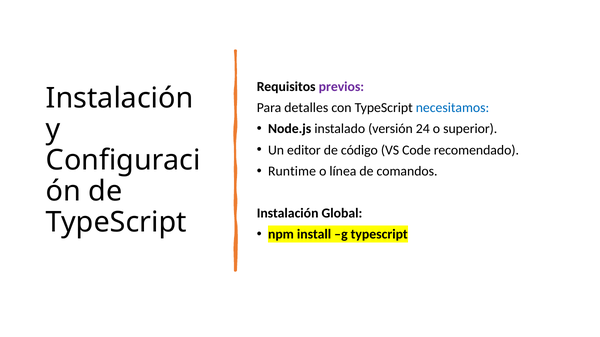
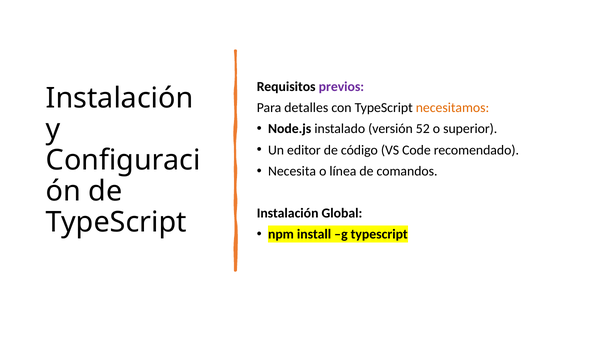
necesitamos colour: blue -> orange (453, 108)
24: 24 -> 52 (423, 129)
Runtime: Runtime -> Necesita (292, 171)
